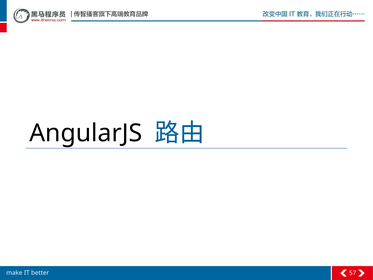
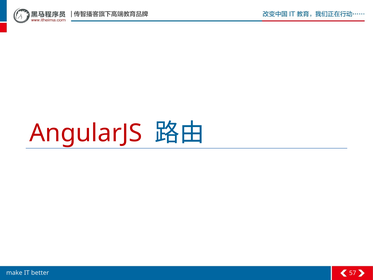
AngularJS colour: black -> red (86, 133)
